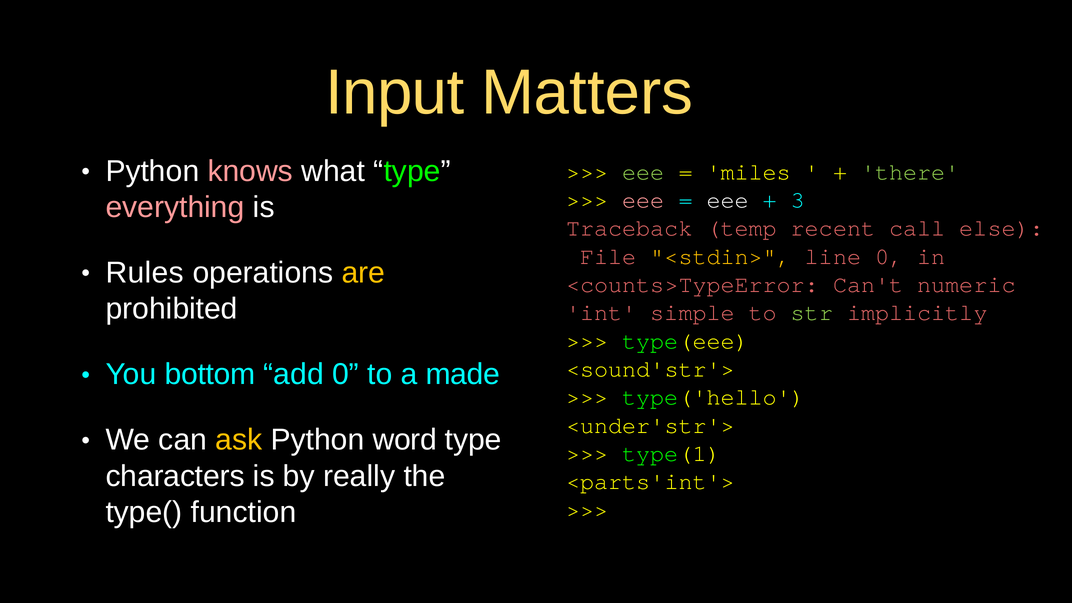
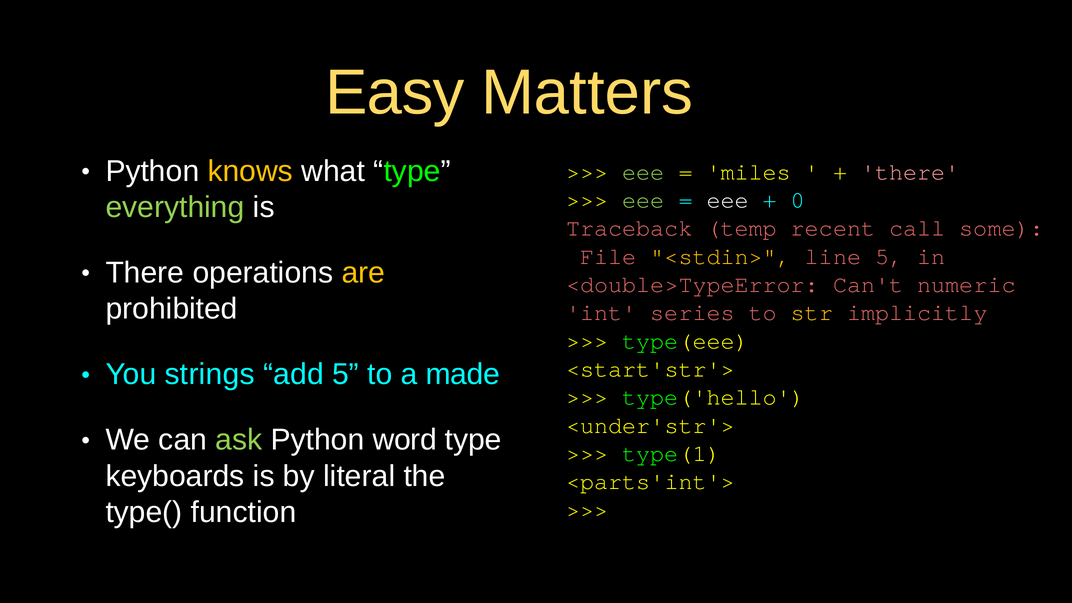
Input: Input -> Easy (395, 93)
knows colour: pink -> yellow (250, 171)
there colour: light green -> pink (910, 172)
eee colour: pink -> light green (643, 200)
3: 3 -> 0 (798, 200)
everything colour: pink -> light green (175, 207)
else: else -> some (1002, 228)
line 0: 0 -> 5 (889, 256)
Rules: Rules -> There (145, 273)
<counts>TypeError: <counts>TypeError -> <double>TypeError (693, 285)
simple: simple -> series (693, 313)
str colour: light green -> yellow (812, 313)
<sound'str'>: <sound'str'> -> <start'str'> (650, 369)
bottom: bottom -> strings (210, 374)
add 0: 0 -> 5 (346, 374)
ask colour: yellow -> light green (239, 440)
characters: characters -> keyboards (175, 476)
really: really -> literal (359, 476)
